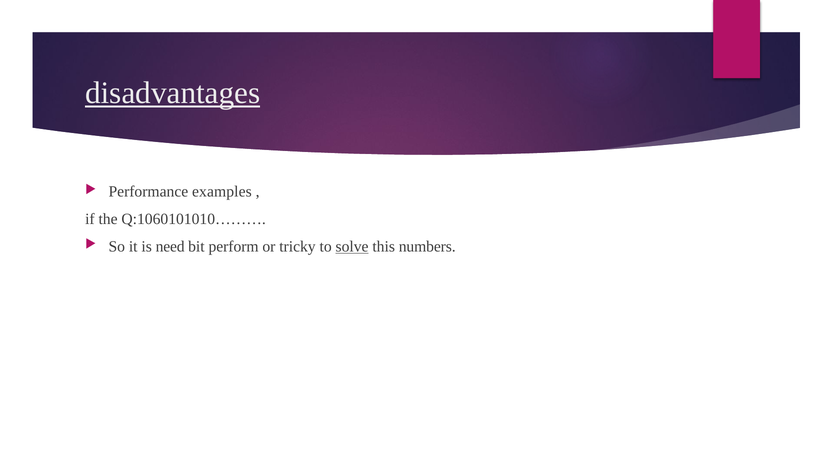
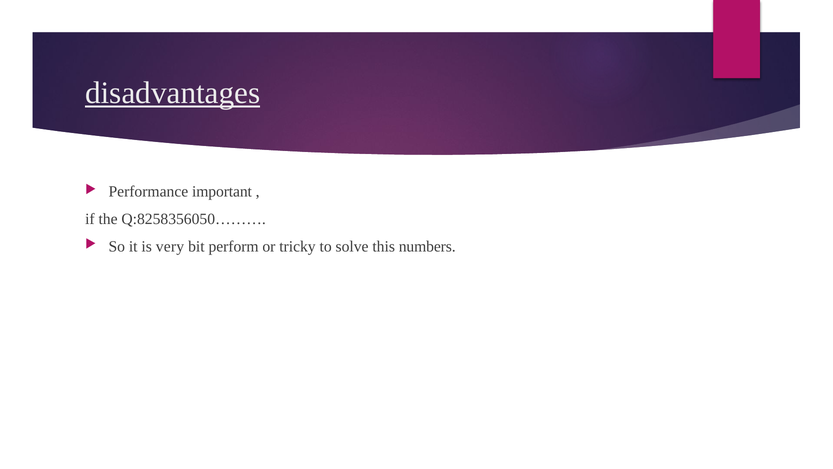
examples: examples -> important (222, 191)
Q:1060101010………: Q:1060101010……… -> Q:8258356050……… (194, 219)
need: need -> very (170, 246)
solve underline: present -> none (352, 246)
